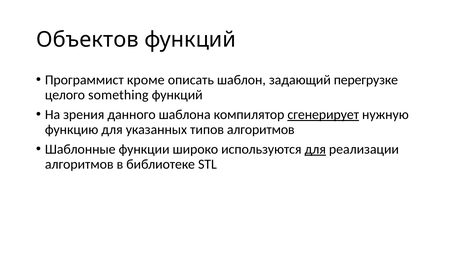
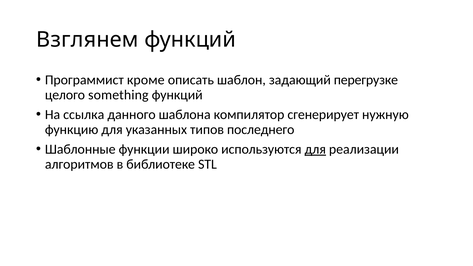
Объектов: Объектов -> Взглянем (87, 40)
зрения: зрения -> ссылка (84, 115)
сгенерирует underline: present -> none (323, 115)
типов алгоритмов: алгоритмов -> последнего (261, 129)
